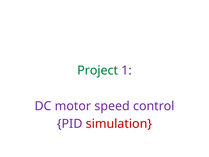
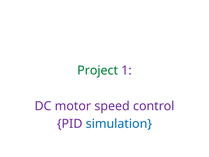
simulation colour: red -> blue (119, 124)
